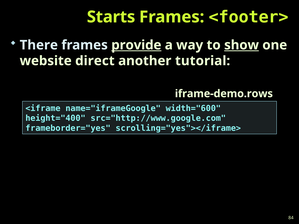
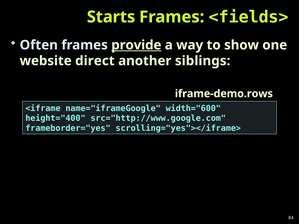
<footer>: <footer> -> <fields> (249, 17)
There: There -> Often (39, 45)
show underline: present -> none (242, 45)
tutorial: tutorial -> siblings (203, 61)
